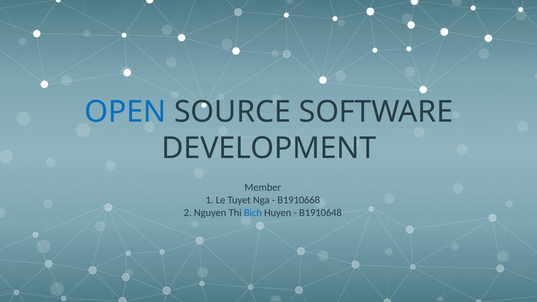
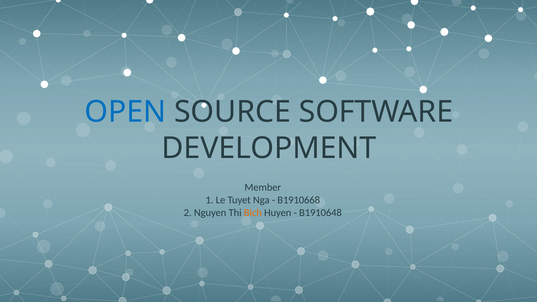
Bich colour: blue -> orange (253, 213)
